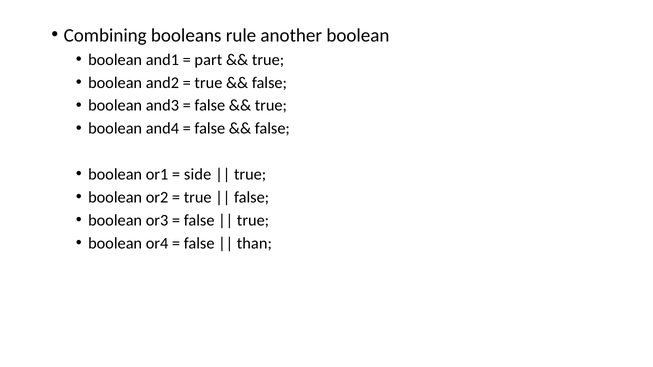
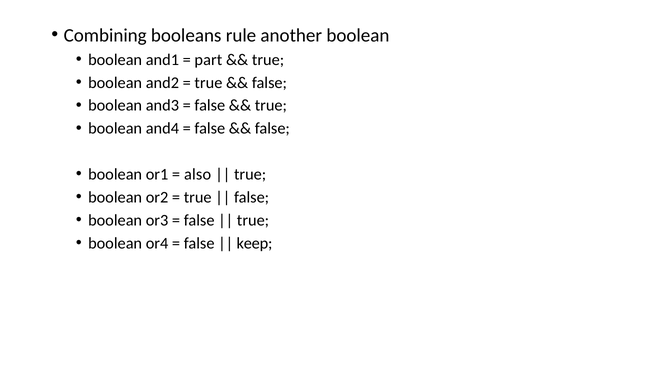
side: side -> also (198, 175)
than: than -> keep (254, 244)
